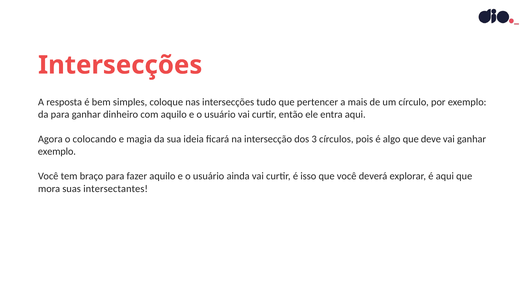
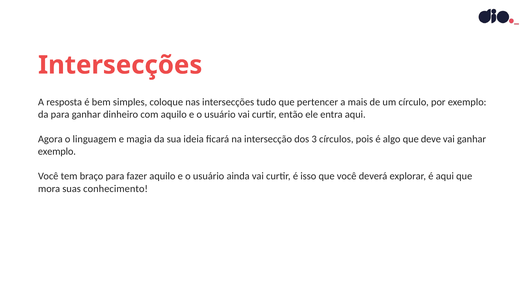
colocando: colocando -> linguagem (95, 139)
intersectantes: intersectantes -> conhecimento (116, 189)
